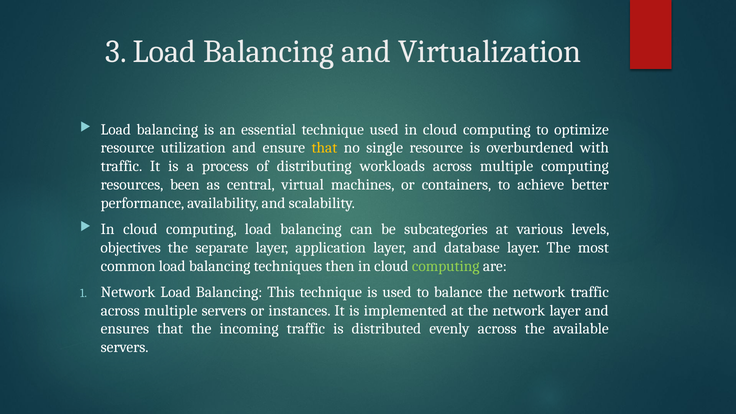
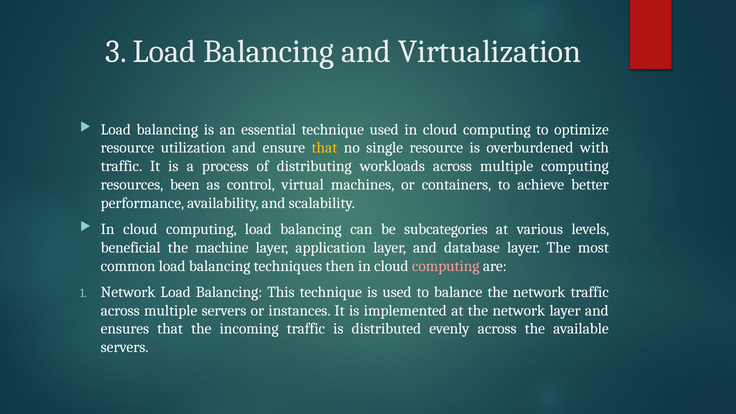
central: central -> control (251, 185)
objectives: objectives -> beneficial (131, 248)
separate: separate -> machine (222, 248)
computing colour: light green -> pink (446, 266)
